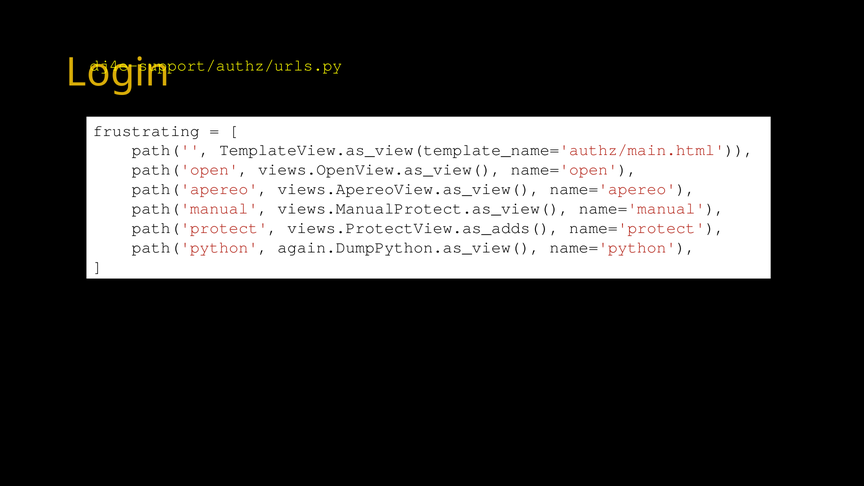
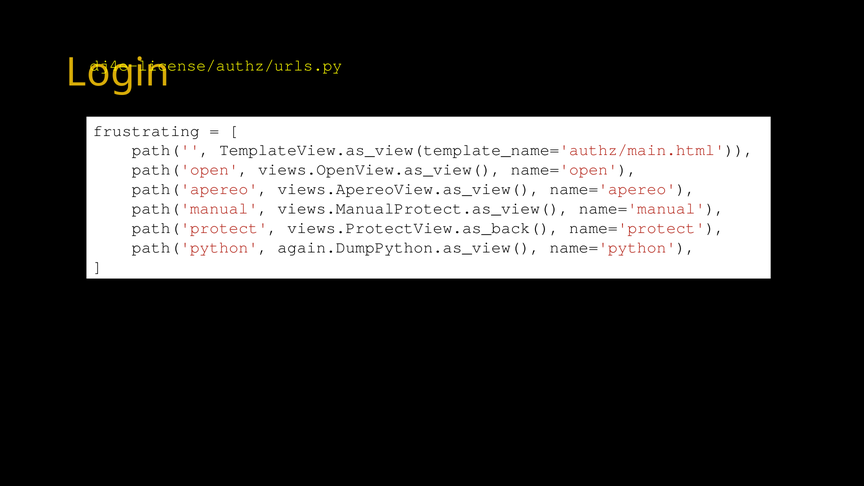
dj4e-support/authz/urls.py: dj4e-support/authz/urls.py -> dj4e-license/authz/urls.py (216, 65)
views.ProtectView.as_adds(: views.ProtectView.as_adds( -> views.ProtectView.as_back( (423, 228)
